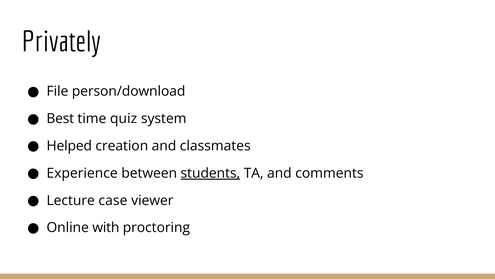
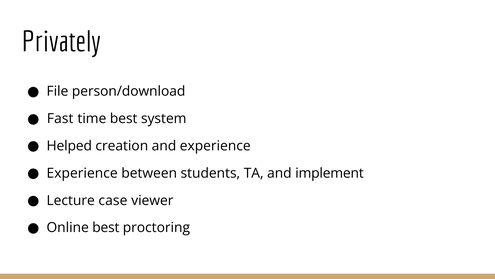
Best: Best -> Fast (60, 118)
time quiz: quiz -> best (124, 118)
and classmates: classmates -> experience (215, 146)
students underline: present -> none (210, 173)
comments: comments -> implement (330, 173)
Online with: with -> best (106, 227)
